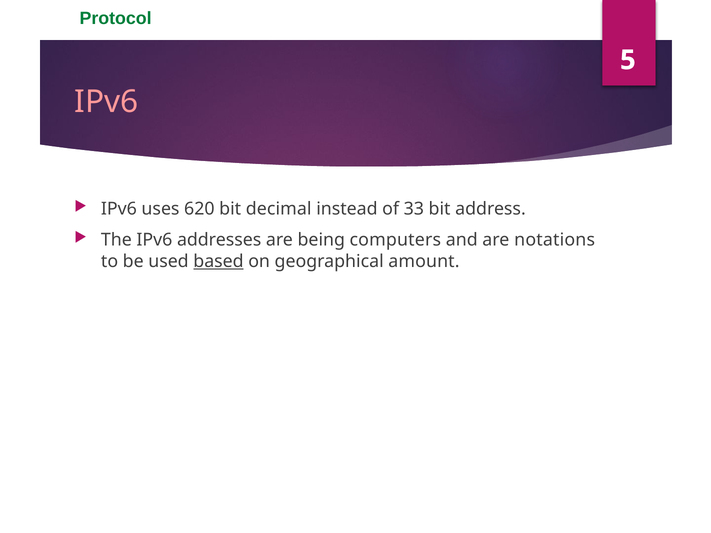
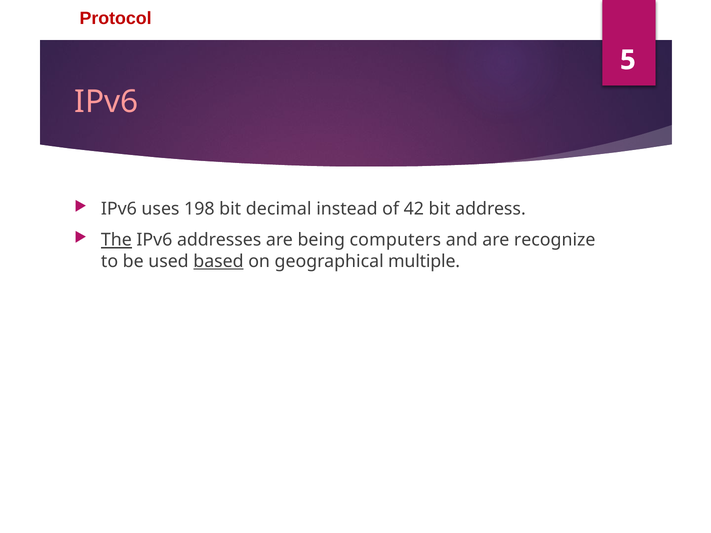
Protocol colour: green -> red (116, 18)
620: 620 -> 198 (199, 209)
33: 33 -> 42 (414, 209)
The underline: none -> present (116, 240)
notations: notations -> recognize (555, 240)
amount: amount -> multiple (424, 262)
